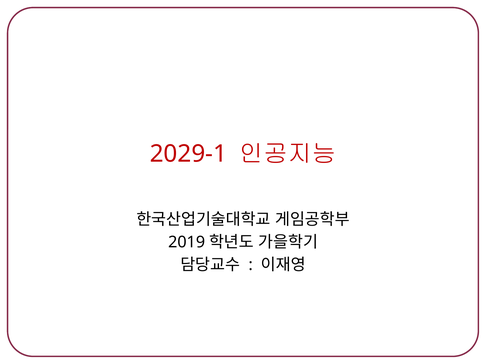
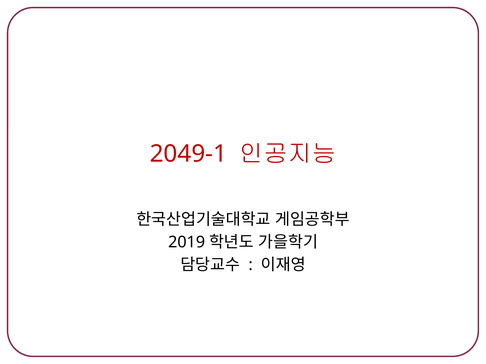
2029-1: 2029-1 -> 2049-1 (188, 154)
